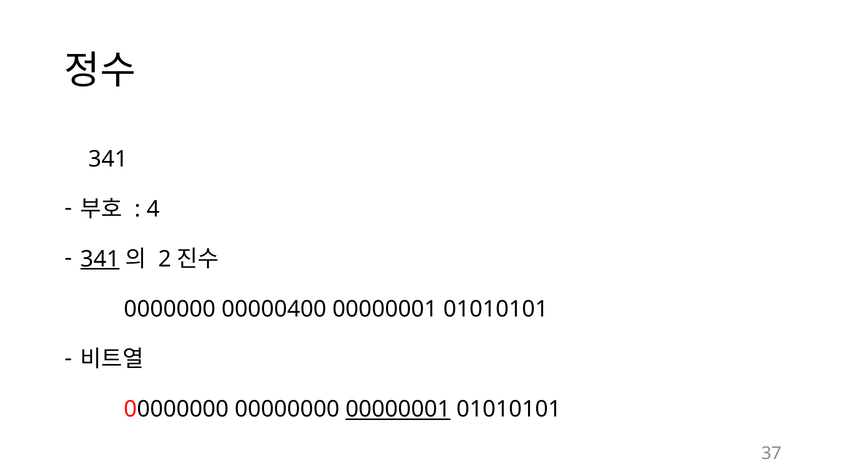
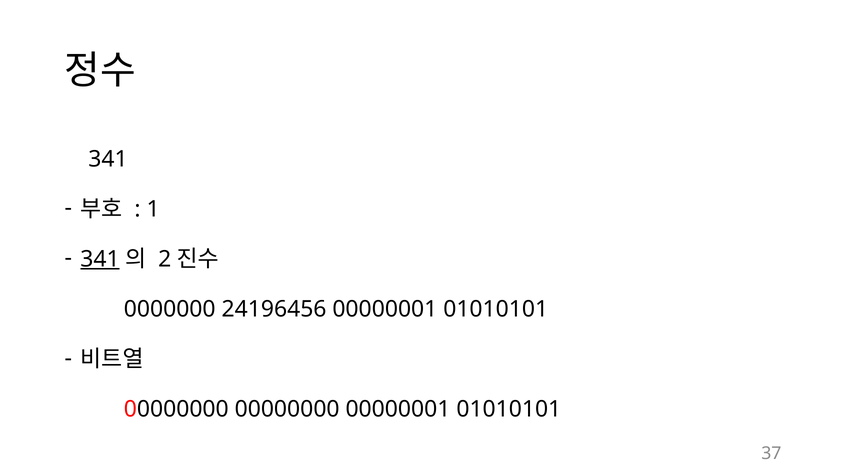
4: 4 -> 1 (153, 209)
00000400: 00000400 -> 24196456 (274, 309)
00000001 underline: present -> none (398, 409)
